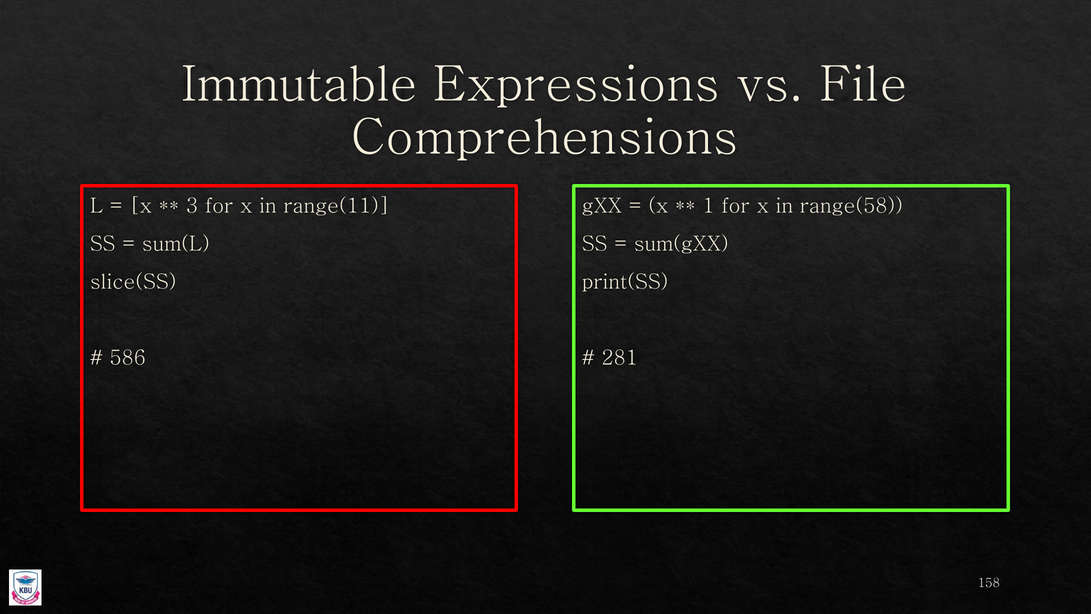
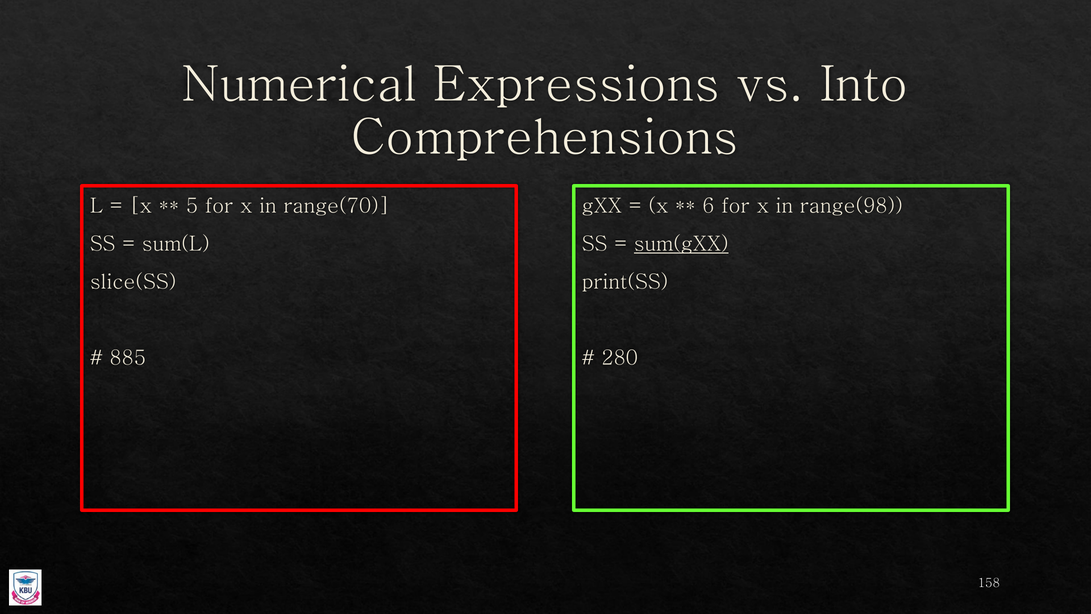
Immutable: Immutable -> Numerical (300, 85)
File: File -> Into (864, 85)
3: 3 -> 5 (192, 206)
range(11: range(11 -> range(70 (336, 206)
1: 1 -> 6 (708, 206)
range(58: range(58 -> range(98 (851, 206)
sum(gXX underline: none -> present (681, 244)
586: 586 -> 885 (128, 358)
281: 281 -> 280 (620, 358)
